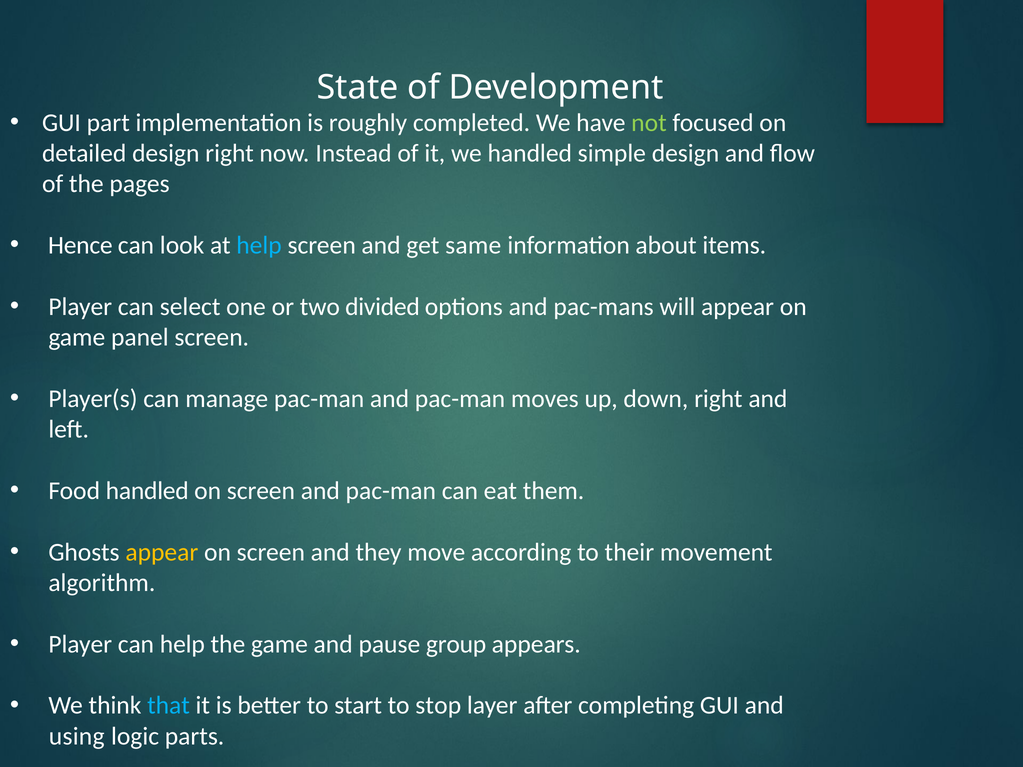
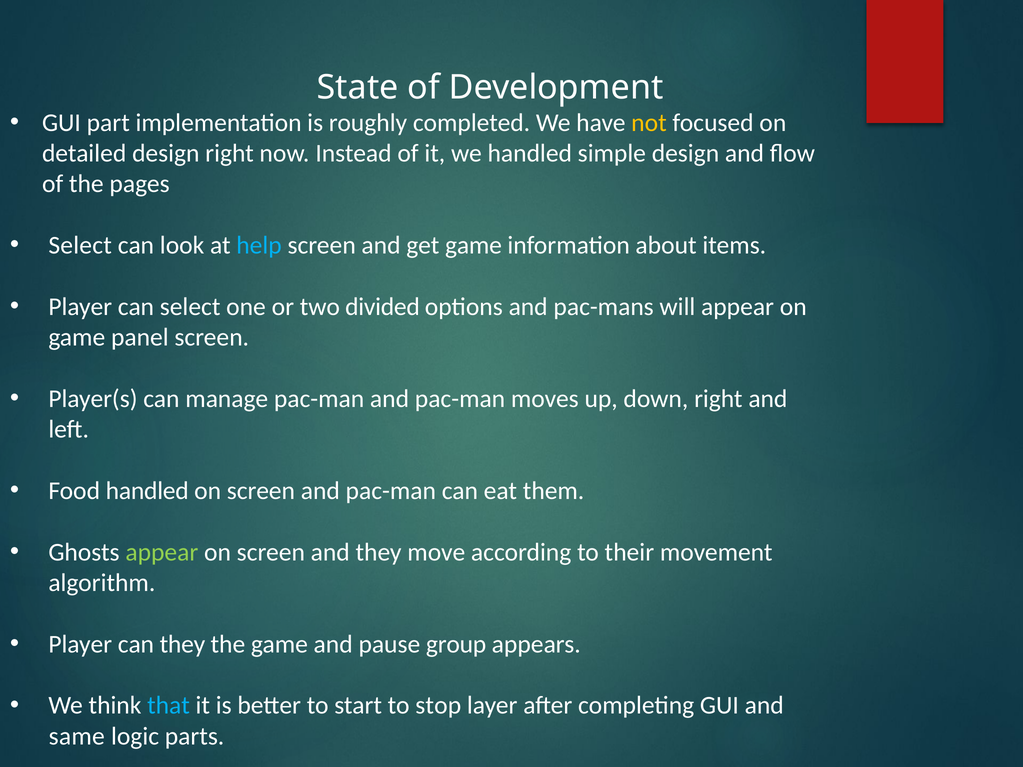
not colour: light green -> yellow (649, 123)
Hence: Hence -> Select (80, 245)
get same: same -> game (473, 245)
appear colour: yellow -> light green (162, 552)
can help: help -> they (182, 644)
using: using -> same (77, 736)
